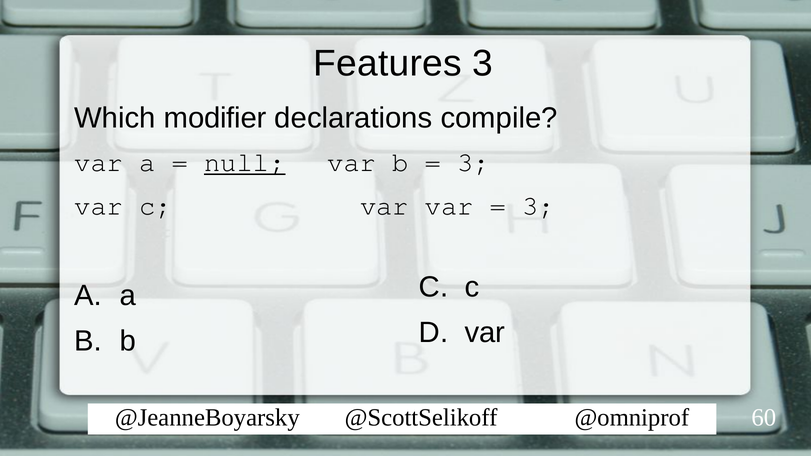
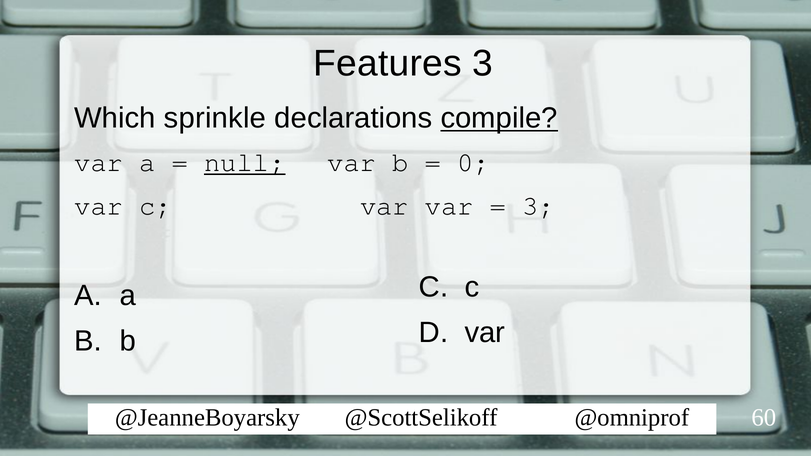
modifier: modifier -> sprinkle (215, 118)
compile underline: none -> present (499, 118)
3: 3 -> 0 (473, 163)
